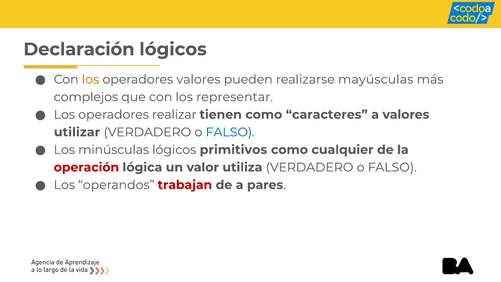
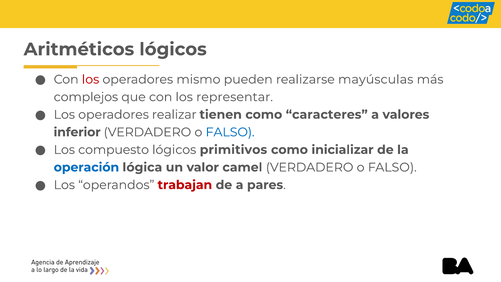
Declaración: Declaración -> Aritméticos (79, 49)
los colour: orange -> red (91, 79)
operadores valores: valores -> mismo (198, 79)
utilizar: utilizar -> inferior (77, 132)
minúsculas: minúsculas -> compuesto (114, 150)
cualquier: cualquier -> inicializar (343, 150)
operación colour: red -> blue (86, 167)
utiliza: utiliza -> camel (242, 167)
